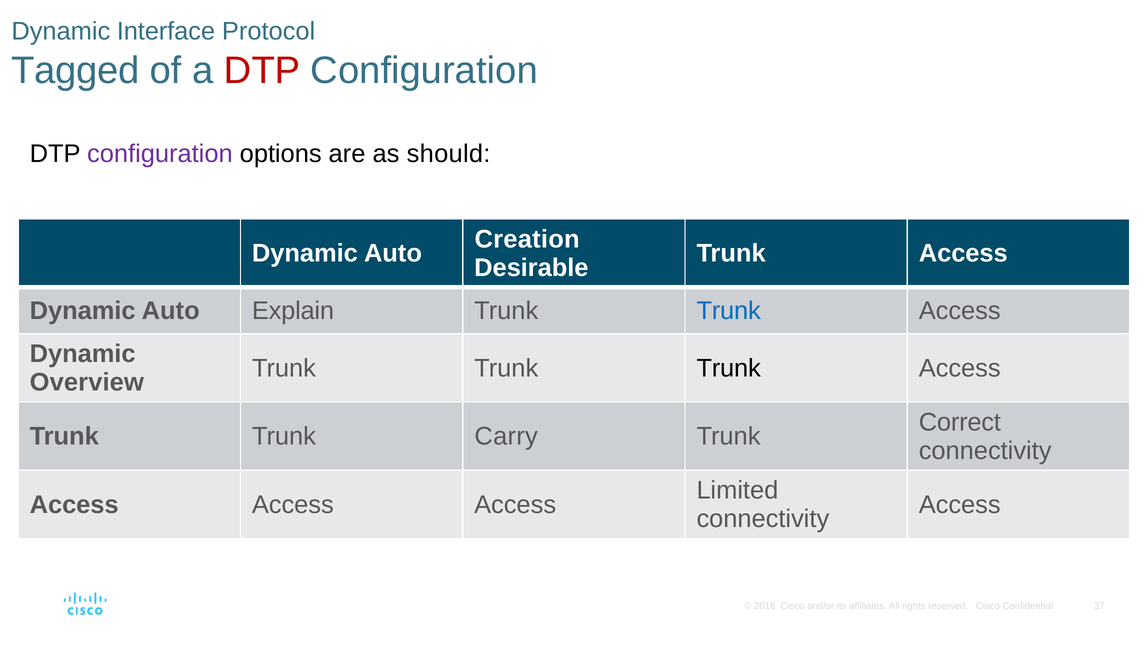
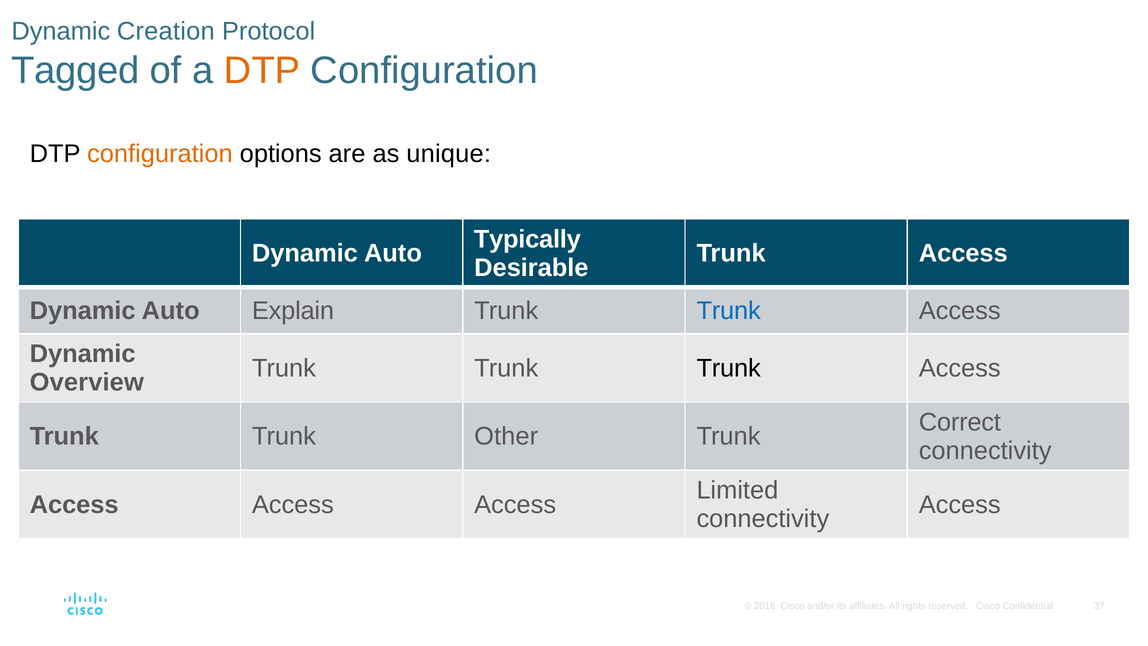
Interface: Interface -> Creation (166, 32)
DTP colour: red -> orange (262, 71)
configuration colour: purple -> orange (160, 154)
should: should -> unique (449, 154)
Creation: Creation -> Typically (527, 239)
Carry: Carry -> Other (506, 436)
